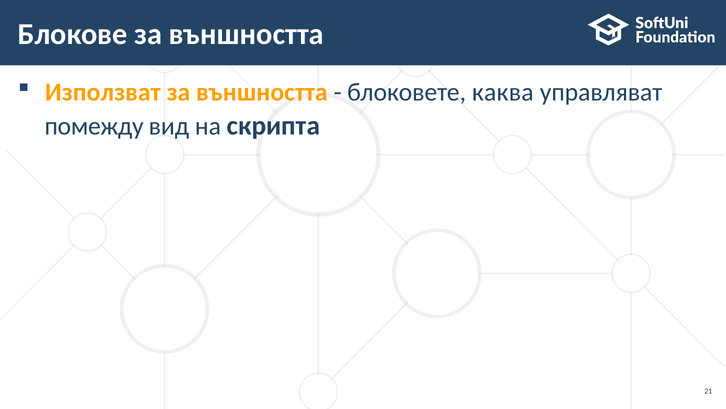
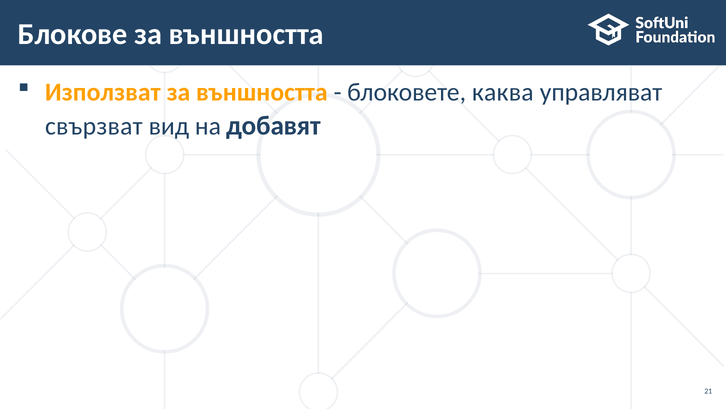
помежду: помежду -> свързват (94, 126)
скрипта: скрипта -> добавят (274, 126)
